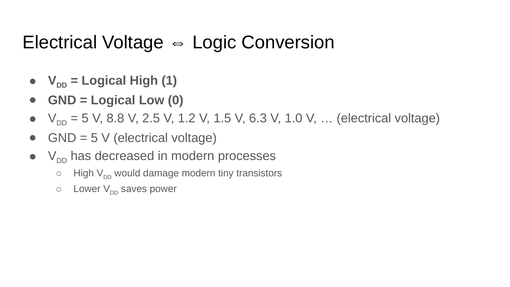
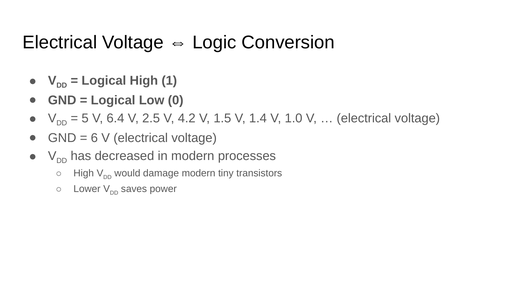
8.8: 8.8 -> 6.4 (115, 118)
1.2: 1.2 -> 4.2 (187, 118)
6.3: 6.3 -> 1.4 (258, 118)
5: 5 -> 6 (94, 138)
